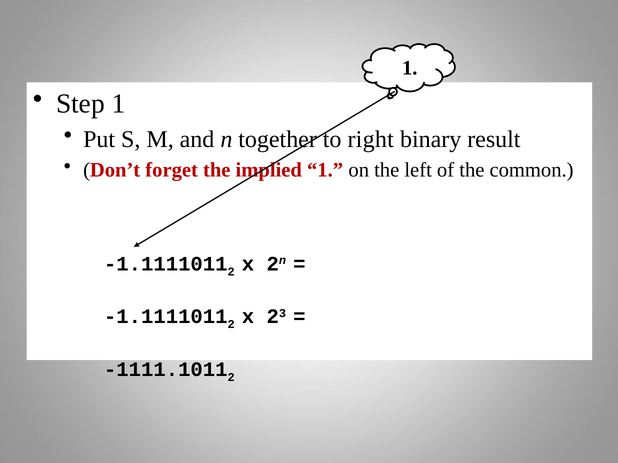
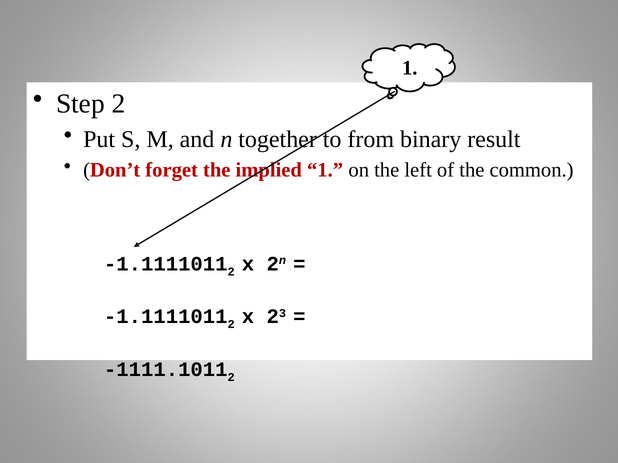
Step 1: 1 -> 2 (119, 104)
right: right -> from (371, 139)
